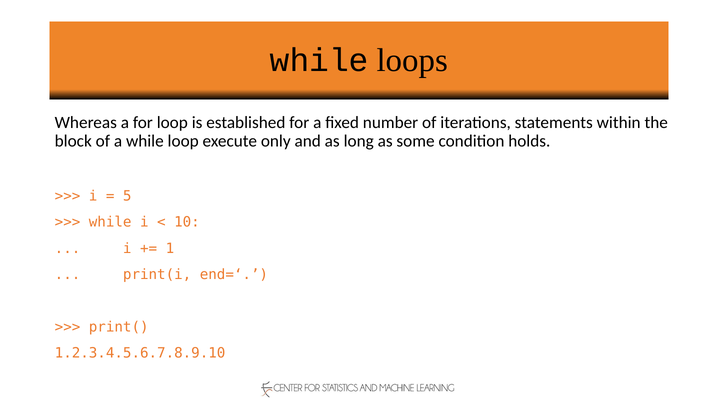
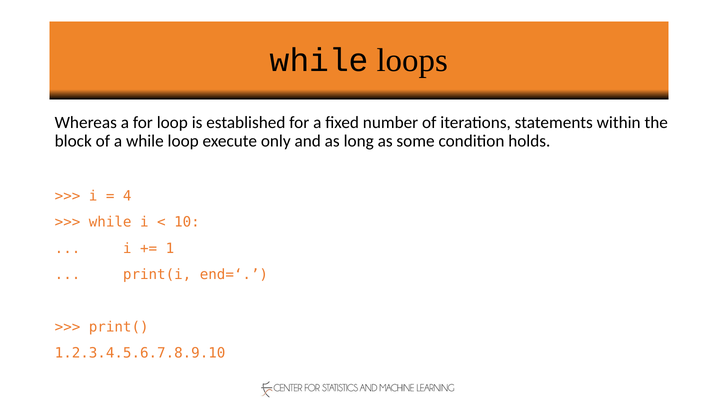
5: 5 -> 4 (127, 196)
